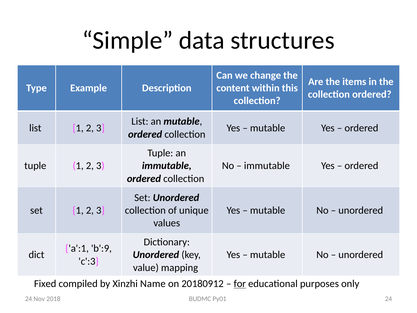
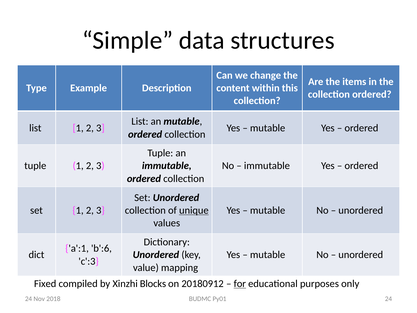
unique underline: none -> present (194, 210)
b':9: b':9 -> b':6 (101, 248)
Name: Name -> Blocks (153, 283)
